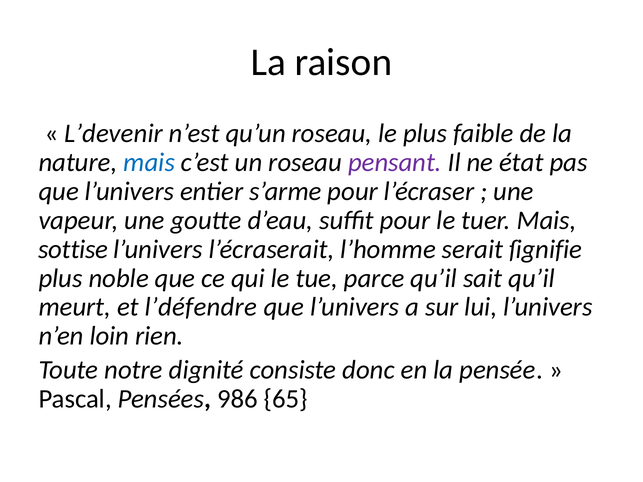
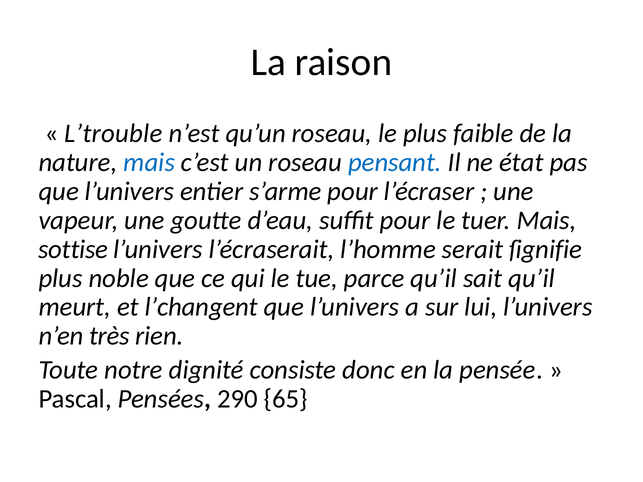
L’devenir: L’devenir -> L’trouble (113, 134)
pensant colour: purple -> blue (395, 163)
l’défendre: l’défendre -> l’changent (201, 307)
loin: loin -> très (110, 336)
986: 986 -> 290 (237, 399)
